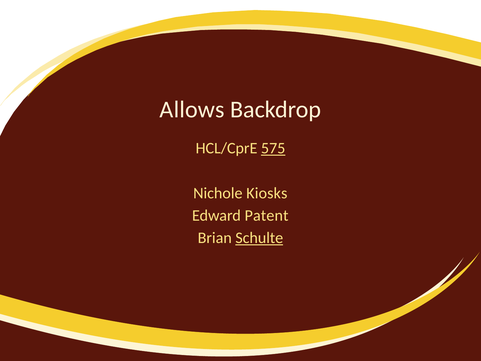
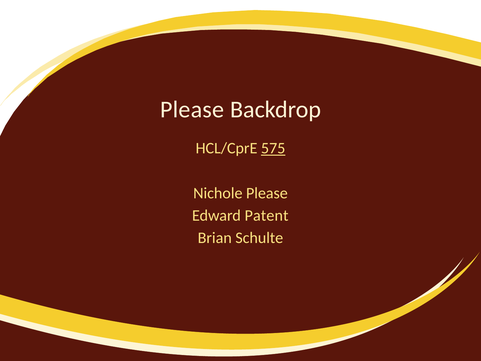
Allows: Allows -> Please (192, 109)
Nichole Kiosks: Kiosks -> Please (267, 193)
Schulte underline: present -> none (259, 238)
